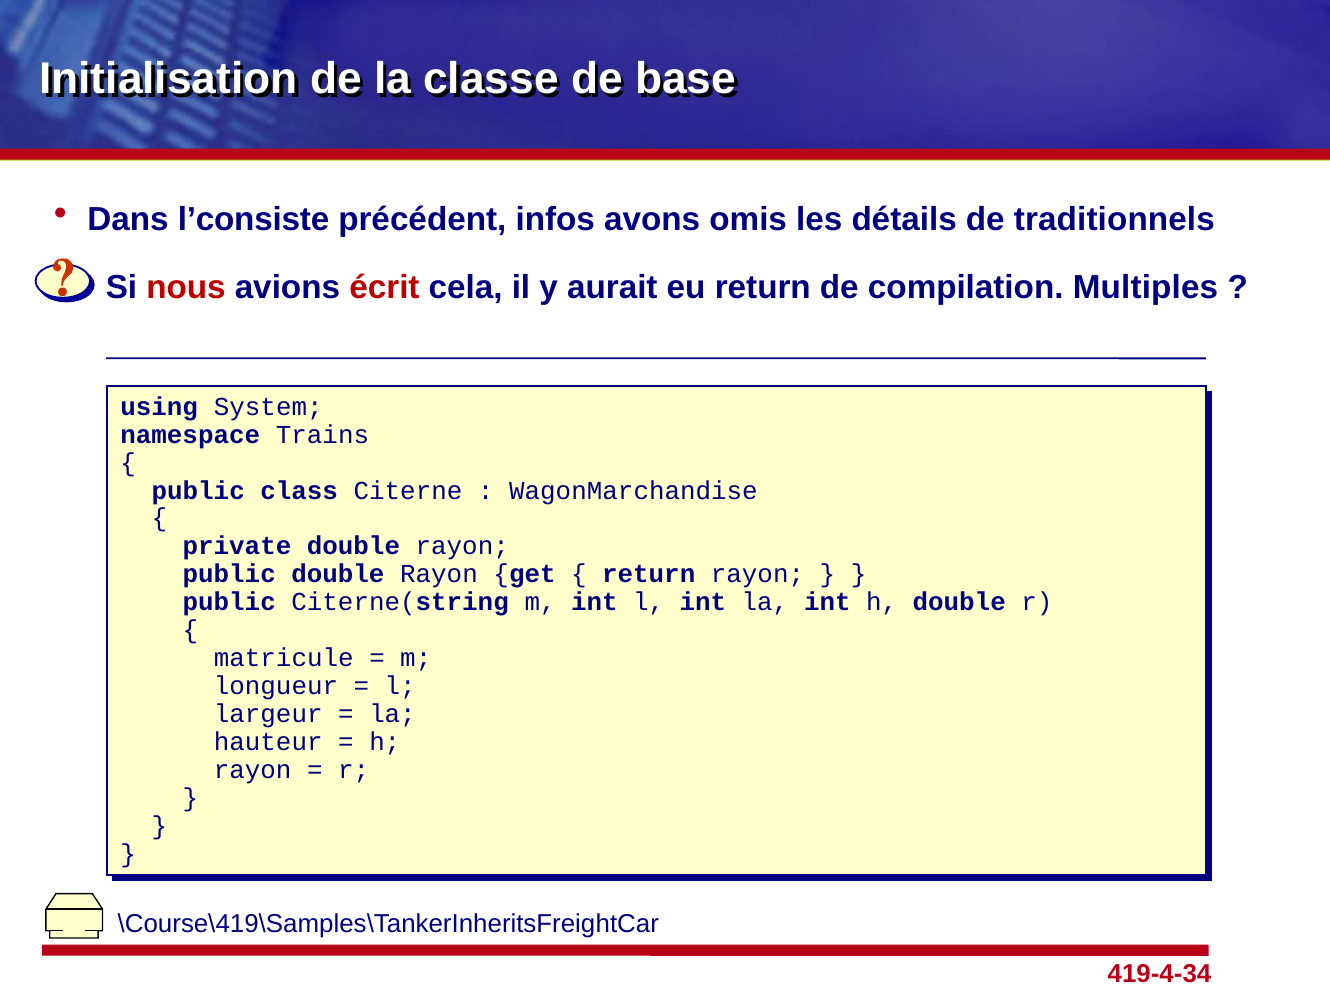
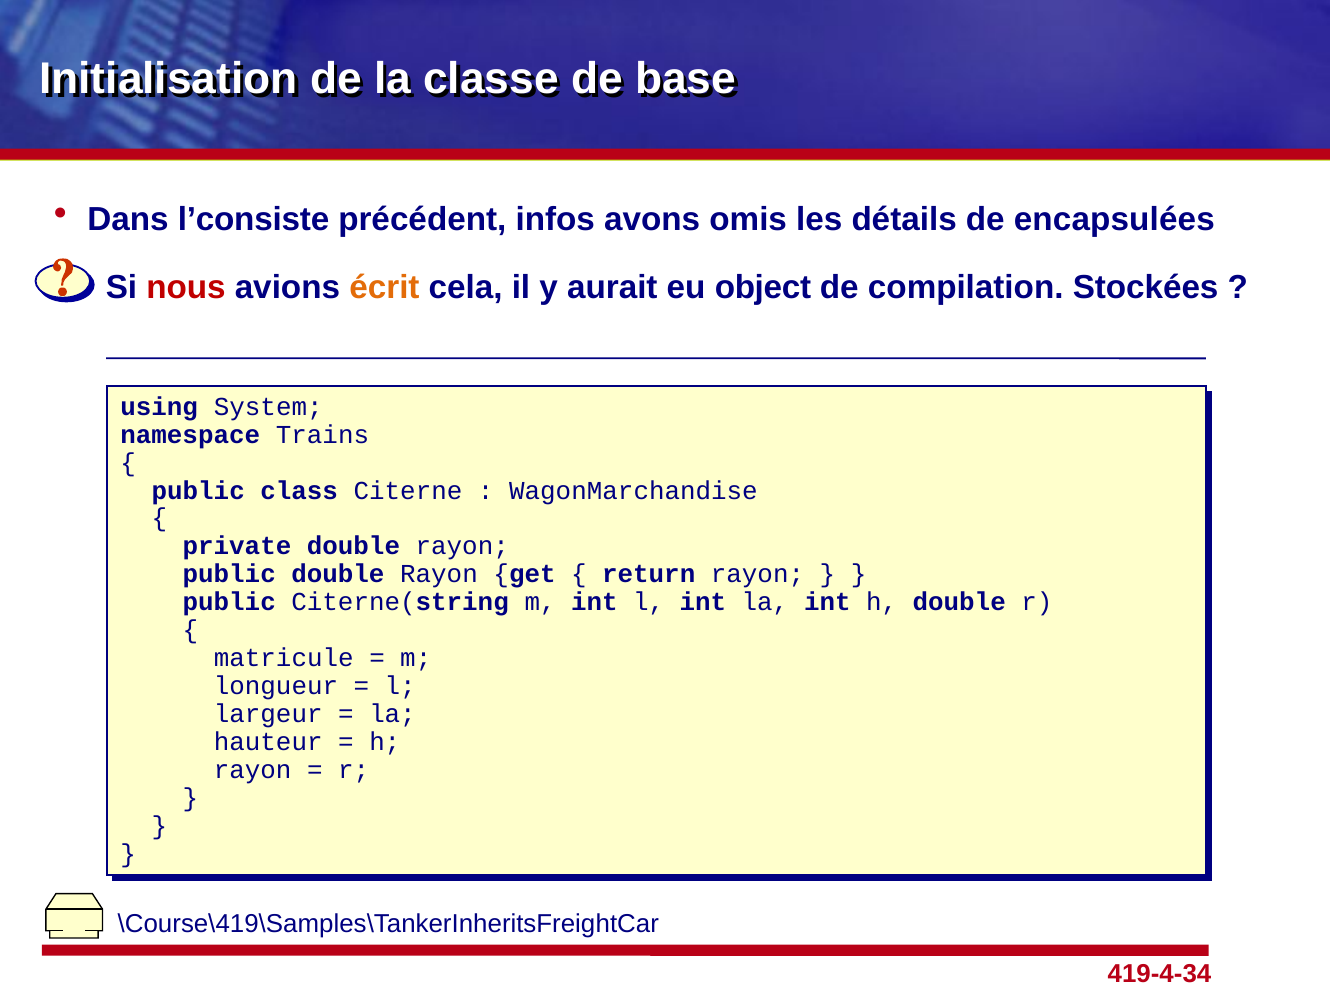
traditionnels: traditionnels -> encapsulées (1114, 220)
écrit colour: red -> orange (384, 287)
eu return: return -> object (763, 287)
Multiples: Multiples -> Stockées (1146, 287)
